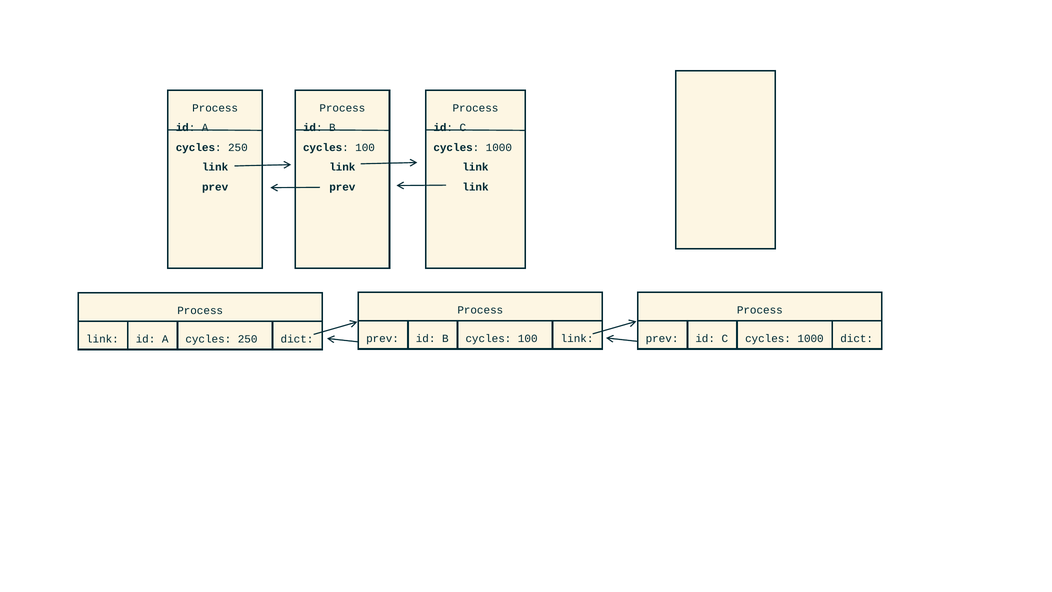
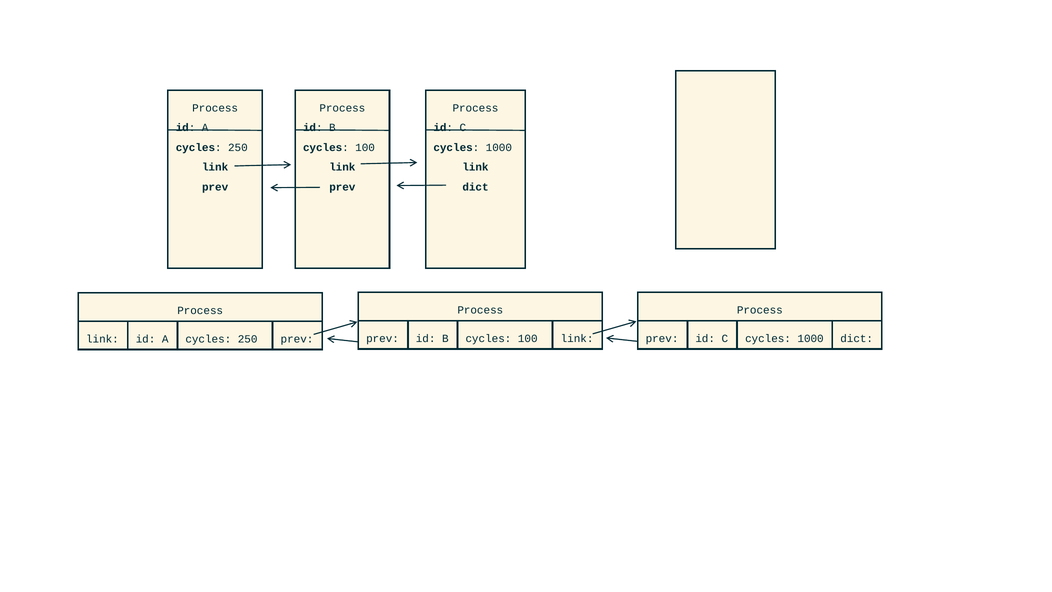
link: link -> dict (476, 187)
250 dict: dict -> prev (297, 339)
